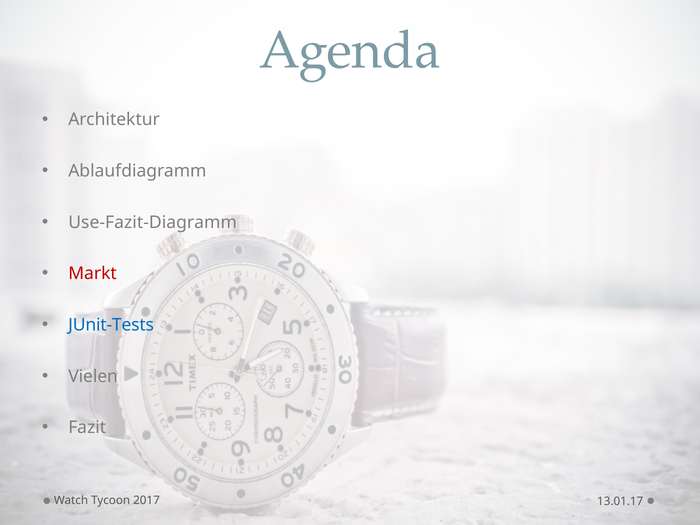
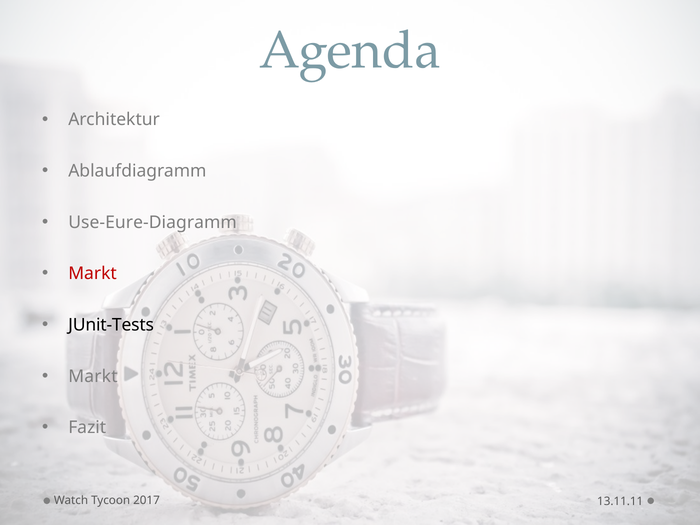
Use-Fazit-Diagramm: Use-Fazit-Diagramm -> Use-Eure-Diagramm (153, 222)
JUnit-Tests colour: blue -> black (111, 325)
Vielen: Vielen -> Markt (93, 376)
13.01.17: 13.01.17 -> 13.11.11 (620, 501)
